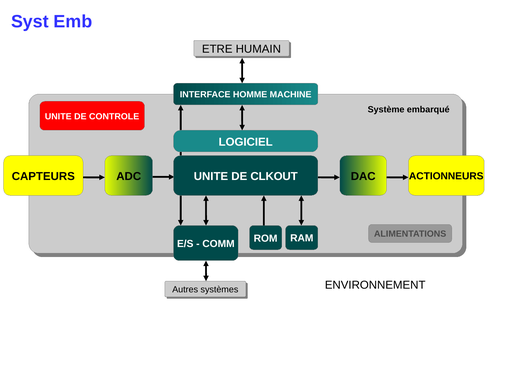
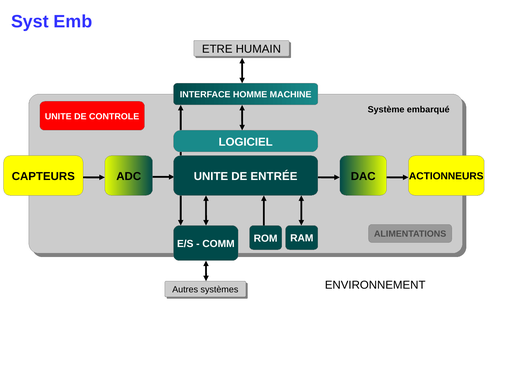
CLKOUT: CLKOUT -> ENTRÉE (274, 176)
